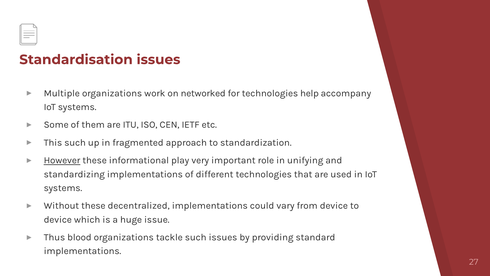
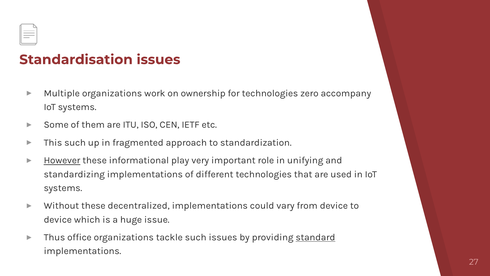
networked: networked -> ownership (203, 93)
help: help -> zero (309, 93)
blood: blood -> office (79, 237)
standard underline: none -> present (315, 237)
